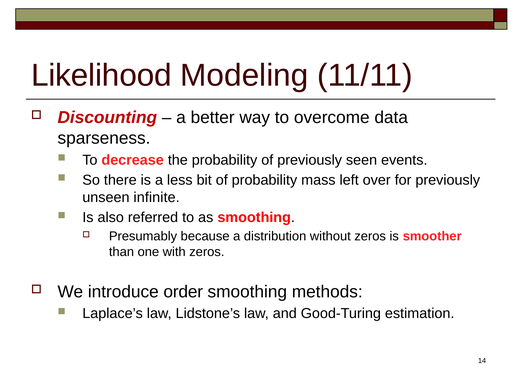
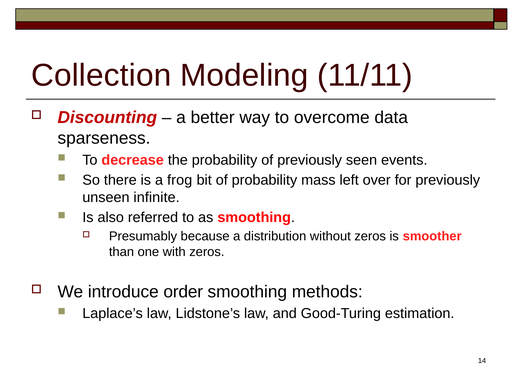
Likelihood: Likelihood -> Collection (101, 75)
less: less -> frog (180, 180)
